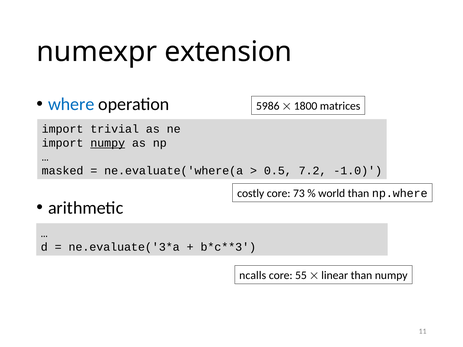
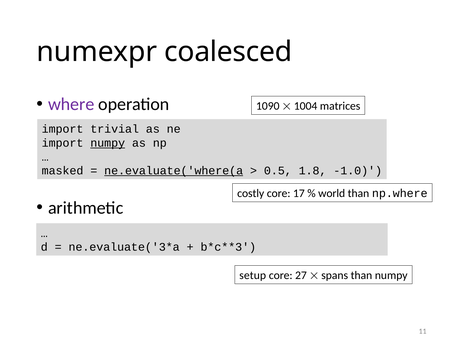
extension: extension -> coalesced (228, 52)
where colour: blue -> purple (71, 104)
5986: 5986 -> 1090 (268, 106)
1800: 1800 -> 1004 (306, 106)
ne.evaluate('where(a underline: none -> present (174, 171)
7.2: 7.2 -> 1.8 (313, 171)
73: 73 -> 17 (299, 194)
ncalls: ncalls -> setup (253, 276)
55: 55 -> 27 (301, 276)
linear: linear -> spans (335, 276)
